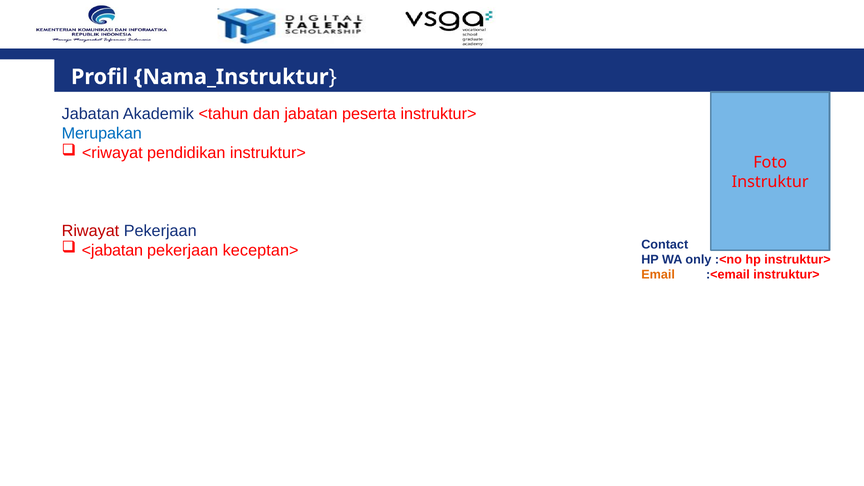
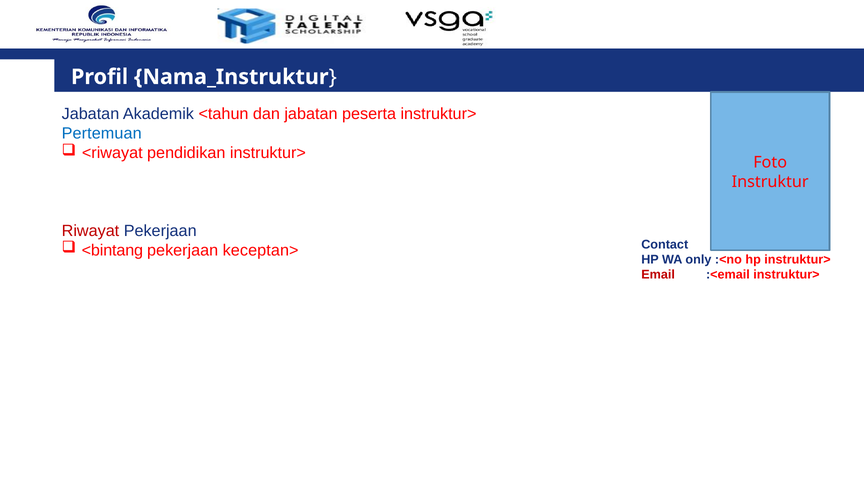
Merupakan: Merupakan -> Pertemuan (102, 134)
<jabatan: <jabatan -> <bintang (112, 250)
Email colour: orange -> red (658, 275)
